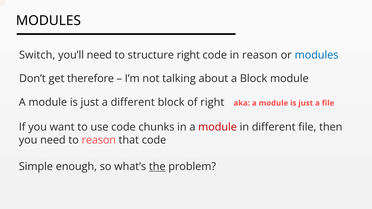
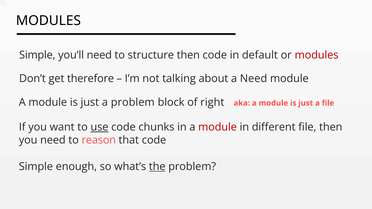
Switch: Switch -> Simple (37, 55)
structure right: right -> then (188, 55)
in reason: reason -> default (260, 55)
modules colour: blue -> red (317, 55)
a Block: Block -> Need (254, 79)
a different: different -> problem (133, 102)
use underline: none -> present (100, 127)
